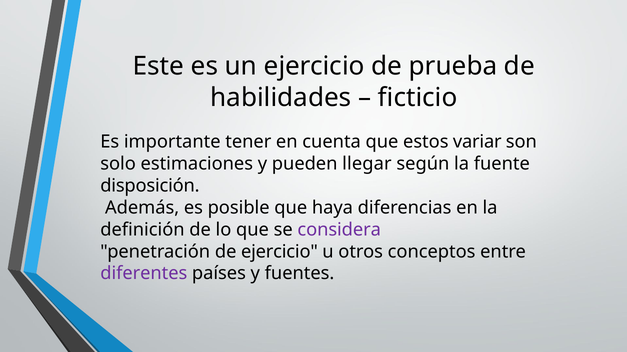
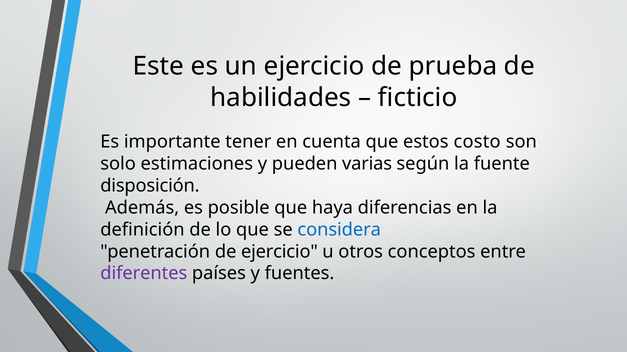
variar: variar -> costo (477, 142)
llegar: llegar -> varias (367, 164)
considera colour: purple -> blue (339, 230)
